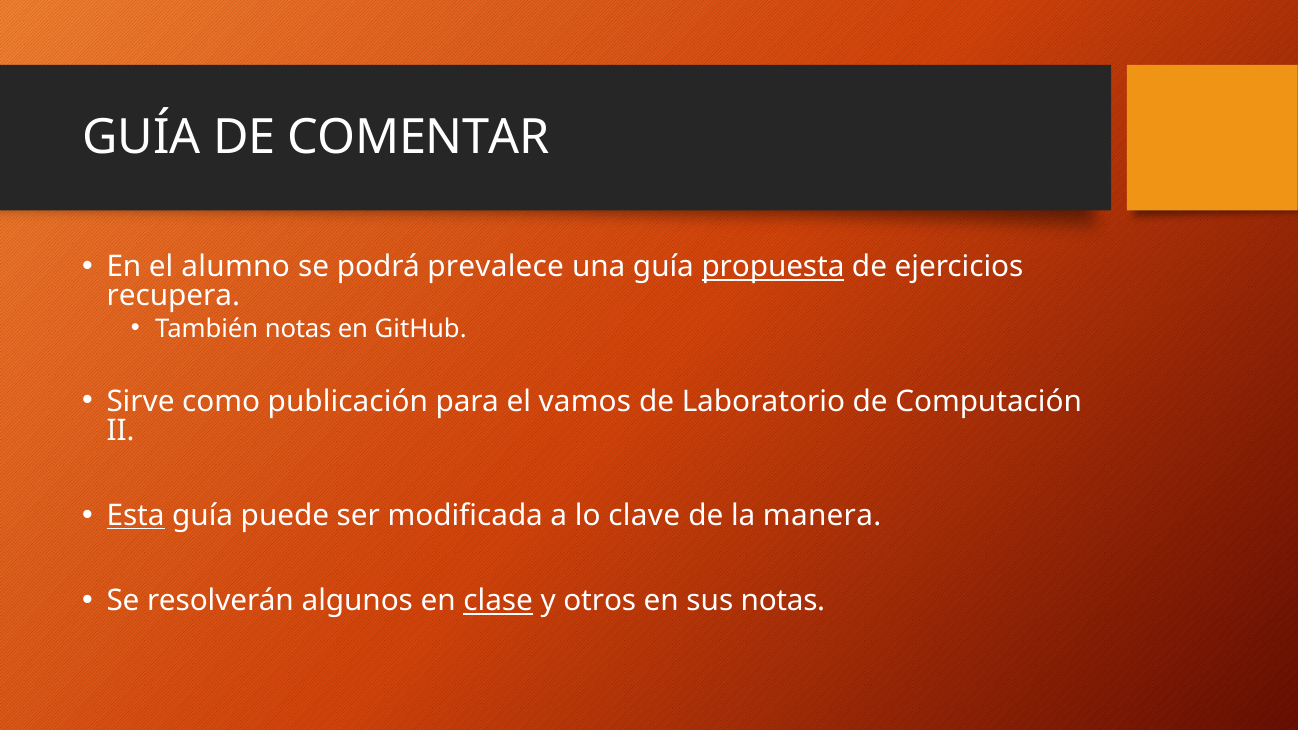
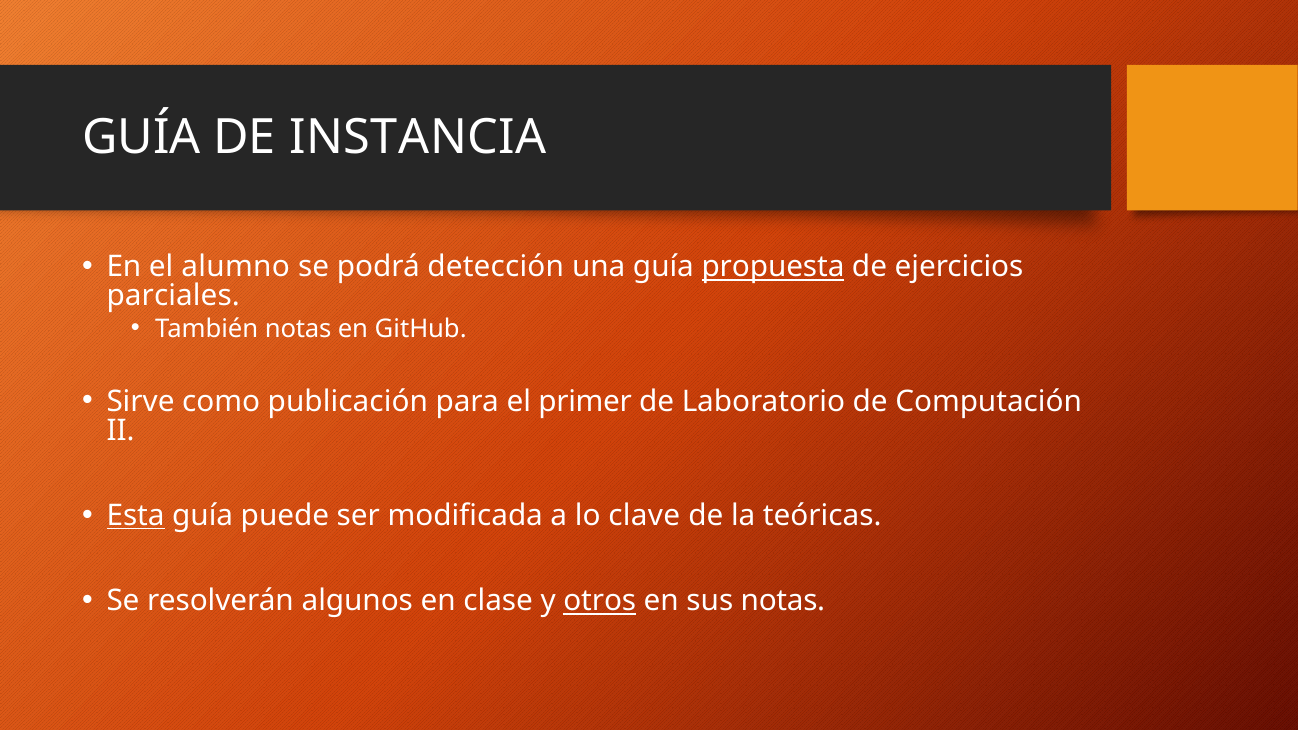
COMENTAR: COMENTAR -> INSTANCIA (418, 137)
prevalece: prevalece -> detección (496, 267)
recupera: recupera -> parciales (173, 296)
vamos: vamos -> primer (585, 402)
manera: manera -> teóricas (822, 516)
clase underline: present -> none (498, 601)
otros underline: none -> present (600, 601)
